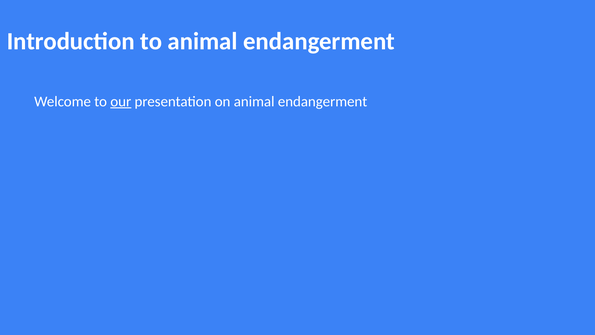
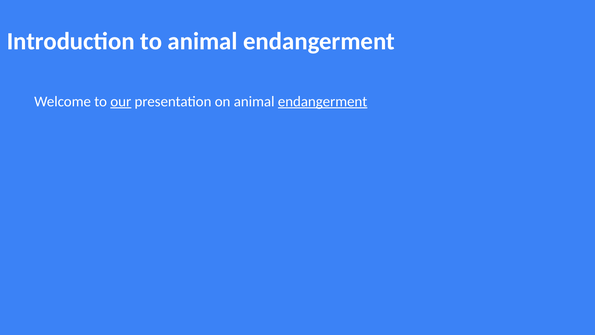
endangerment underline: none -> present (323, 101)
